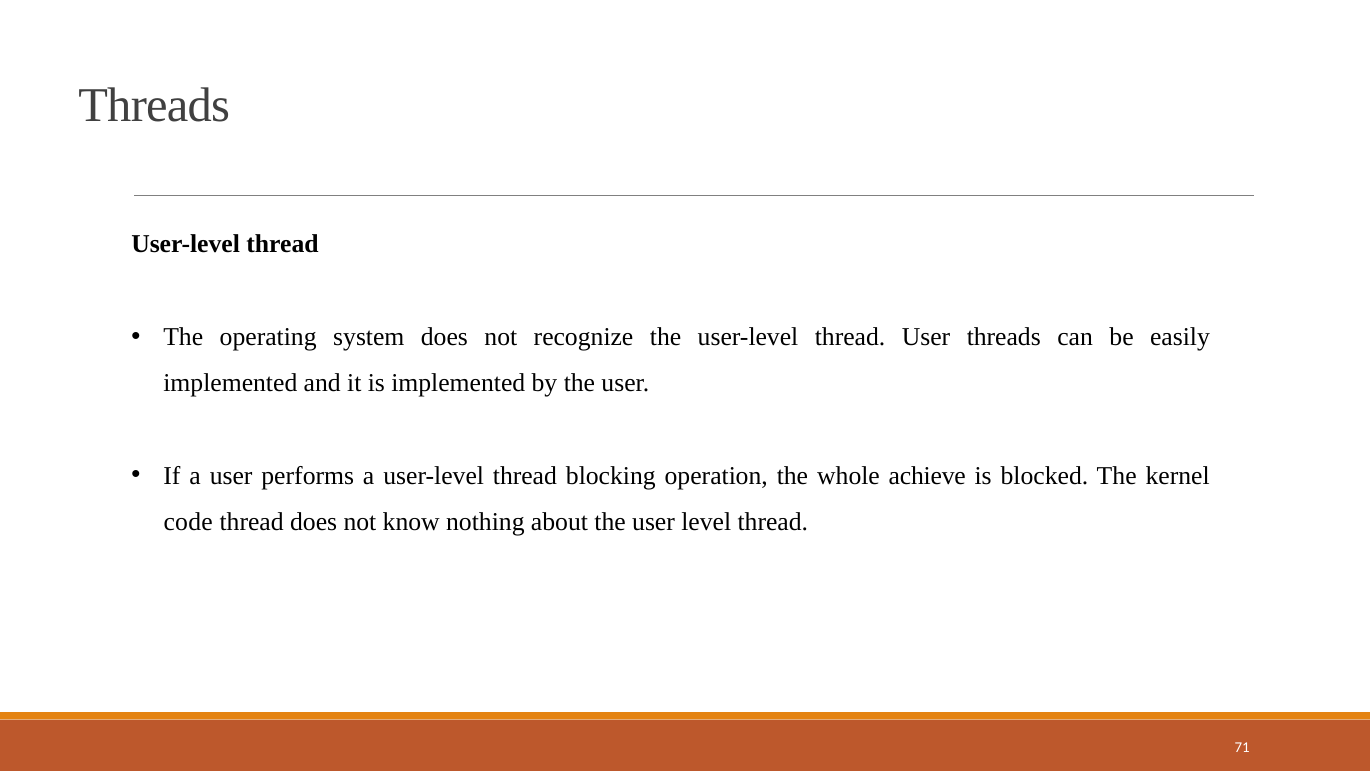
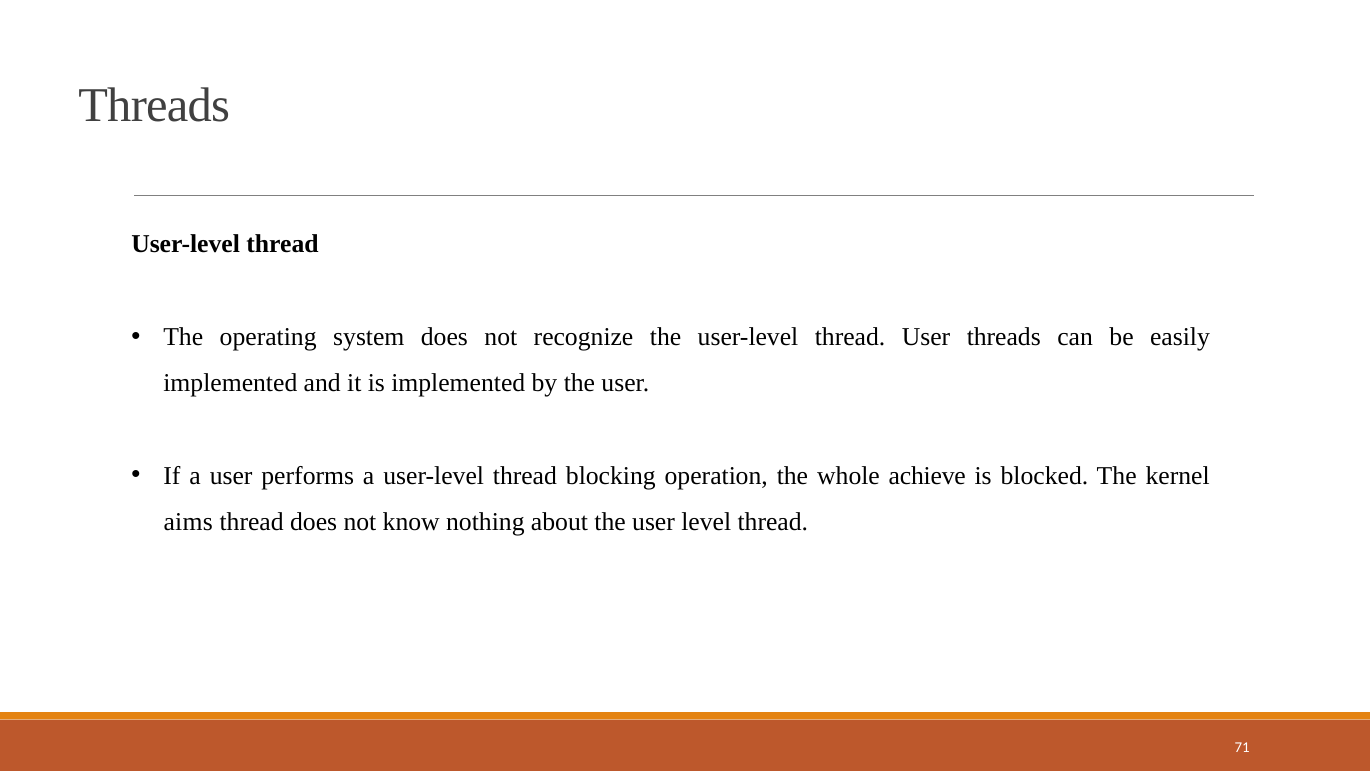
code: code -> aims (188, 522)
